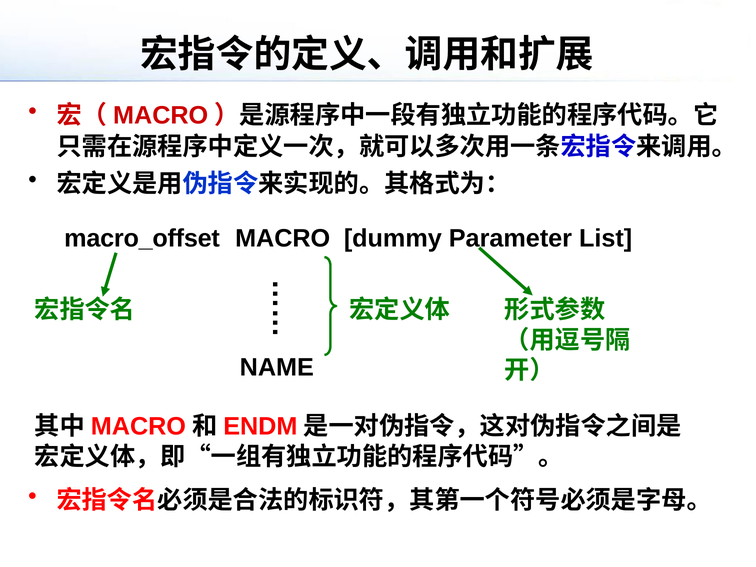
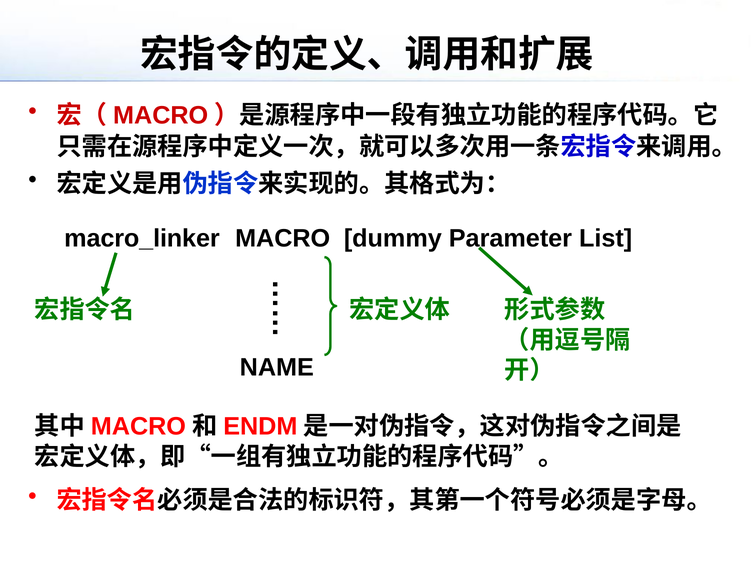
macro_offset: macro_offset -> macro_linker (142, 239)
